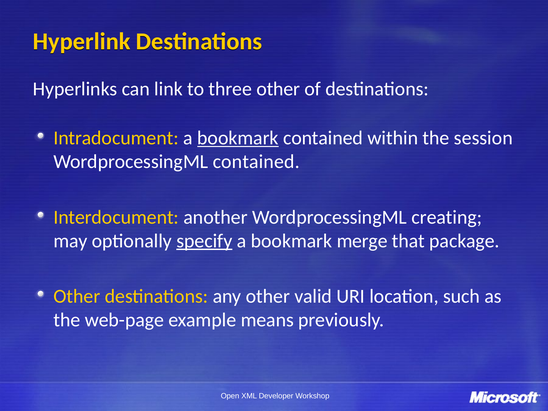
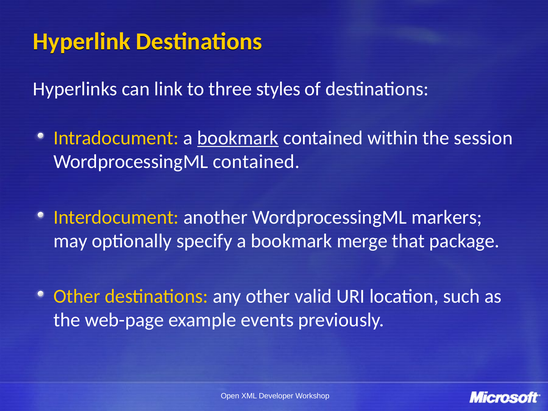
three other: other -> styles (278, 89)
creating: creating -> markers (447, 217)
specify underline: present -> none (204, 241)
means: means -> events (267, 320)
